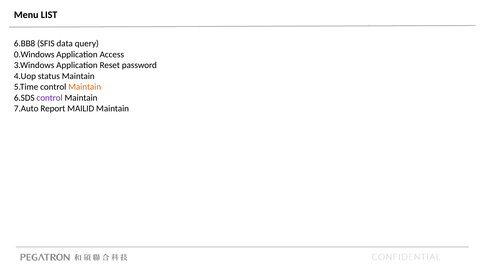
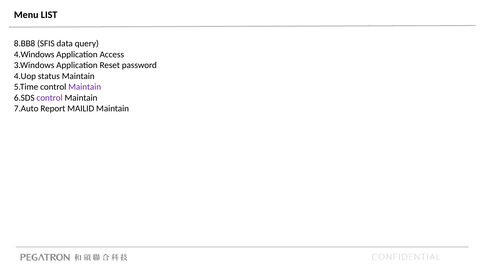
6.BB8: 6.BB8 -> 8.BB8 (25, 44)
0.Windows: 0.Windows -> 4.Windows (34, 54)
Maintain colour: orange -> purple (85, 87)
